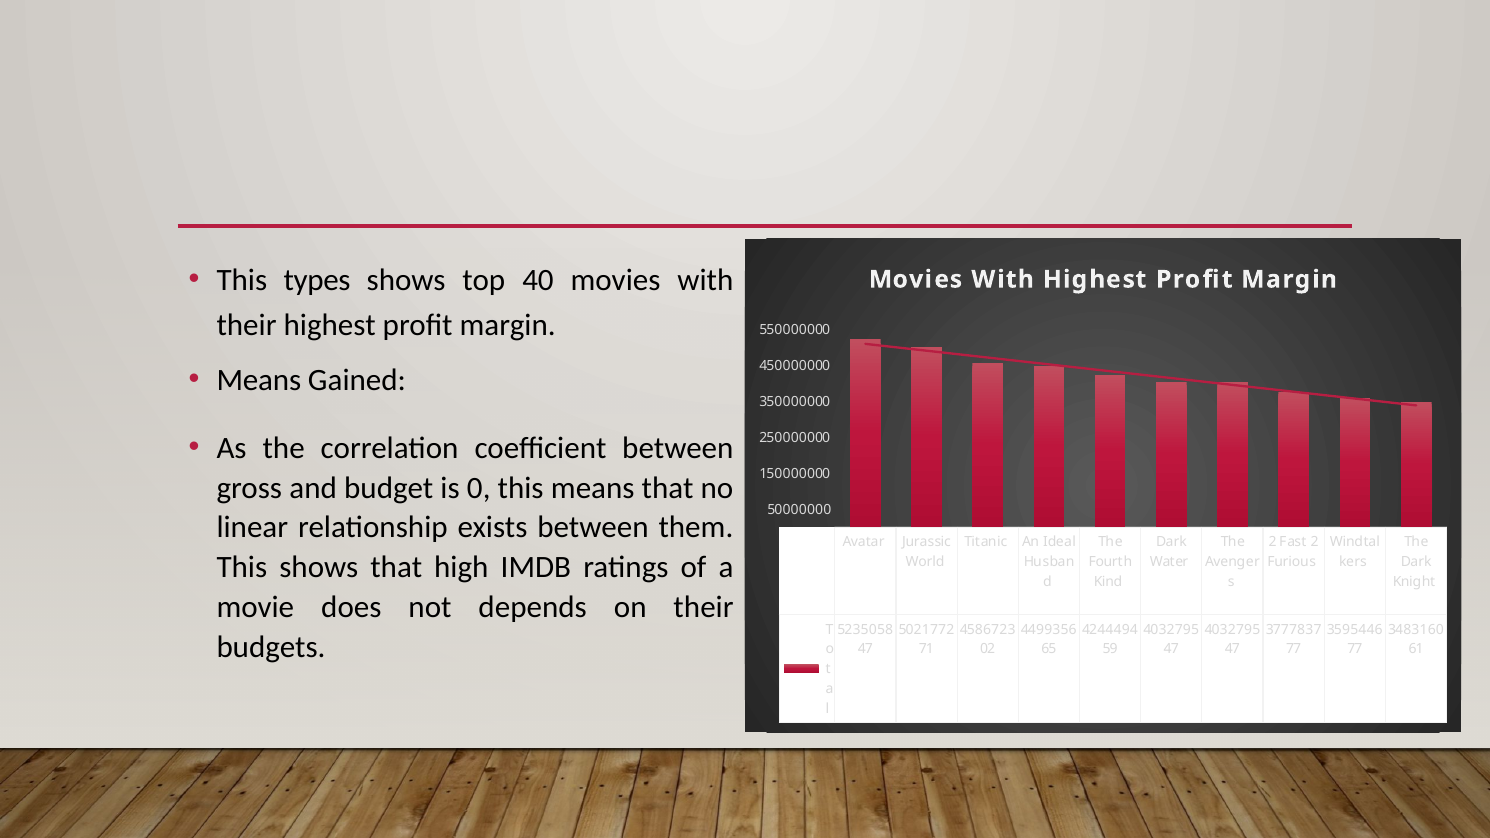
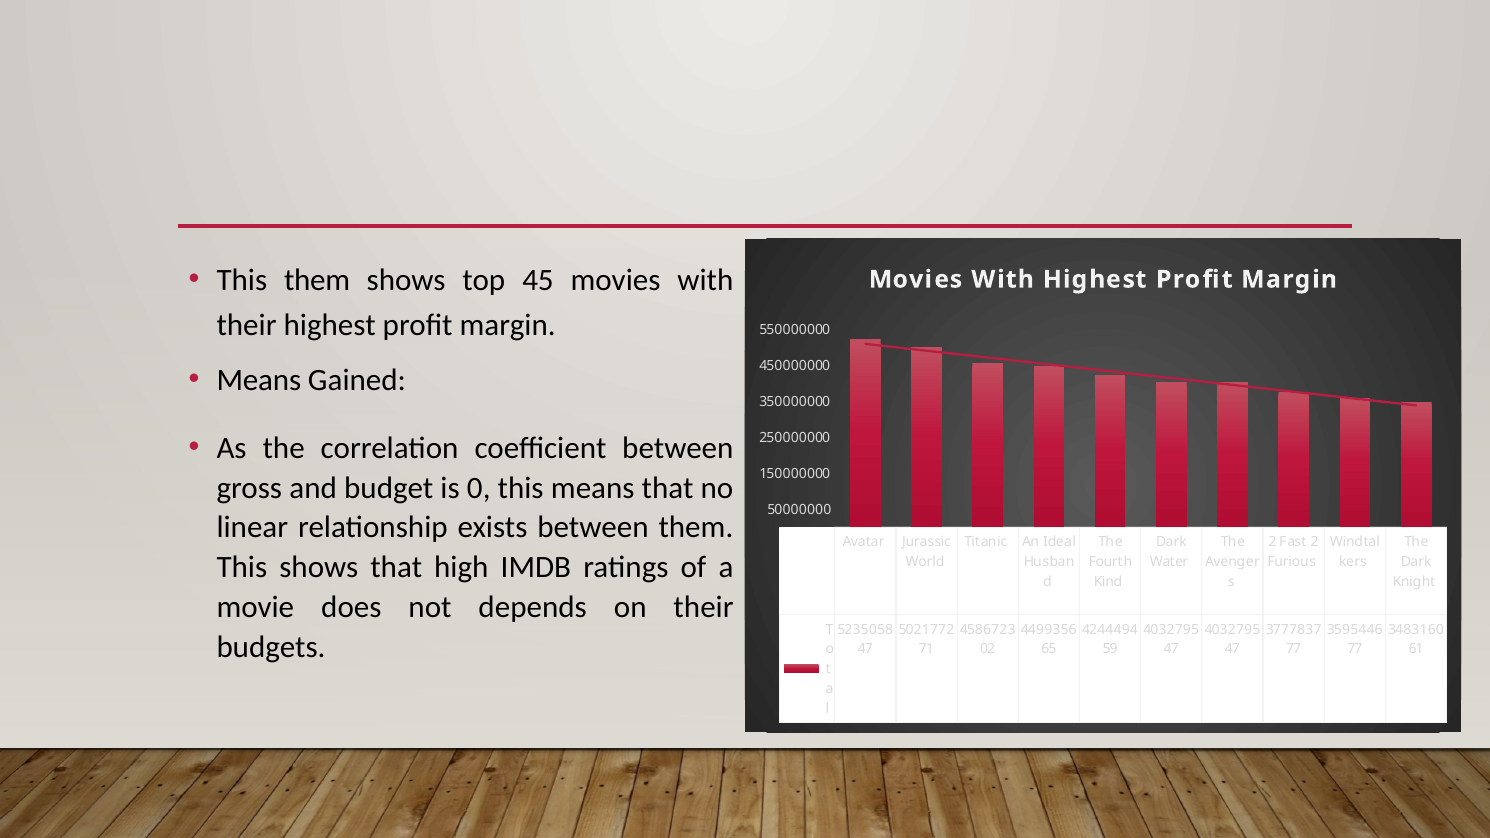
This types: types -> them (317, 280)
40: 40 -> 45 (538, 280)
